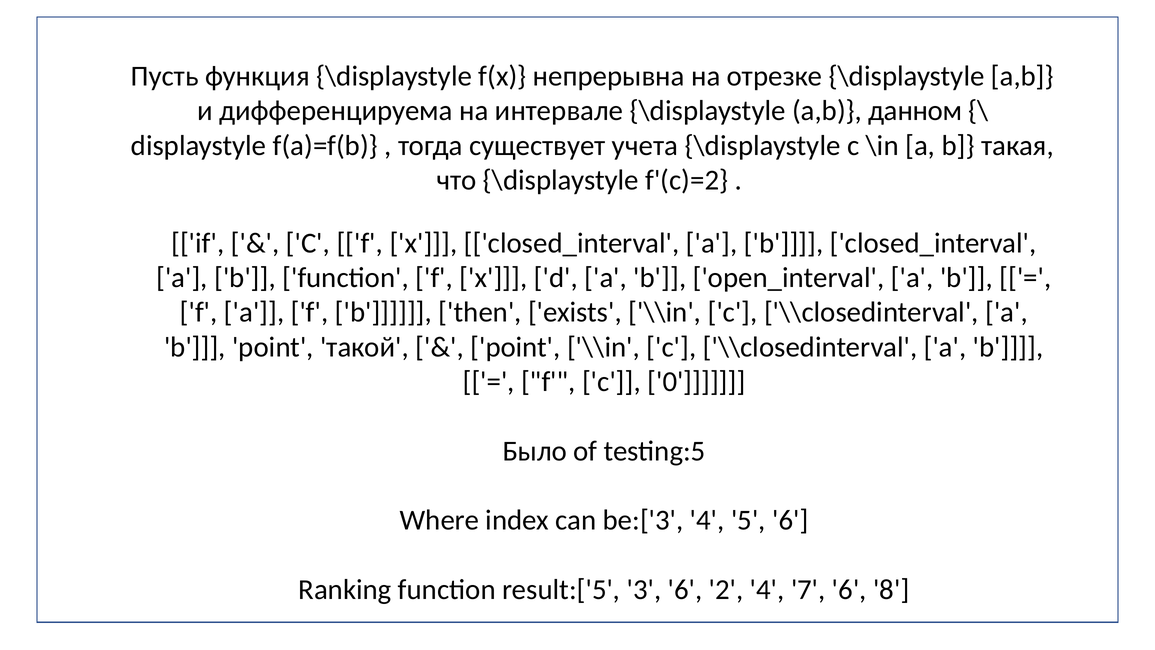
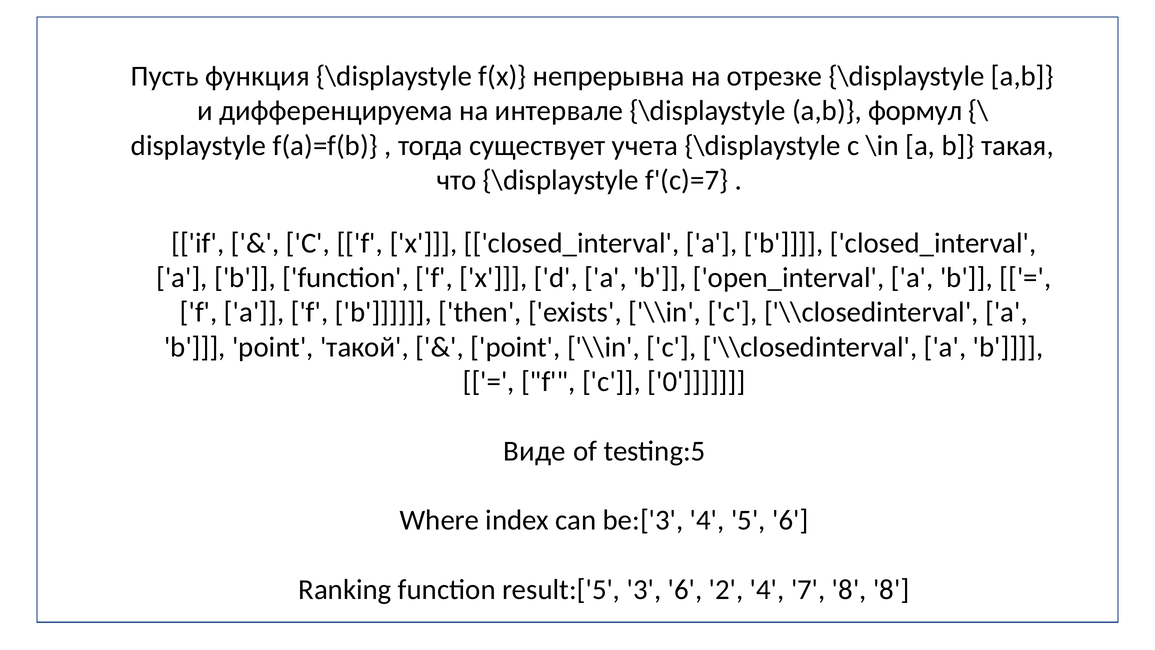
данном: данном -> формул (915, 111)
f'(c)=2: f'(c)=2 -> f'(c)=7 (687, 180)
Было: Было -> Виде (535, 451)
7 6: 6 -> 8 (849, 589)
